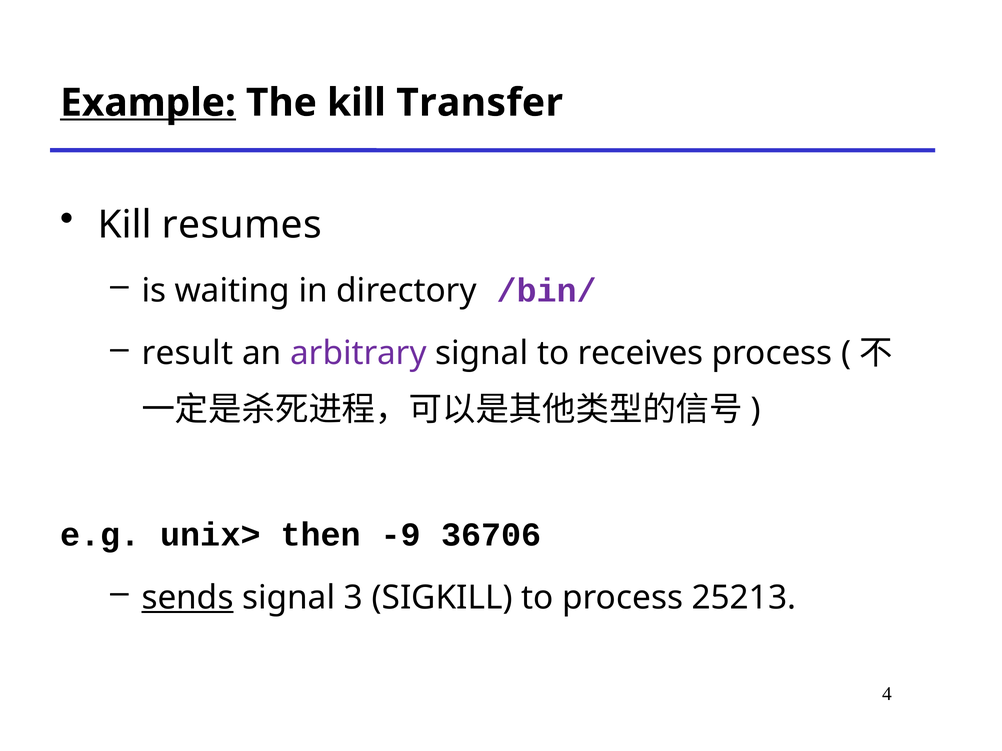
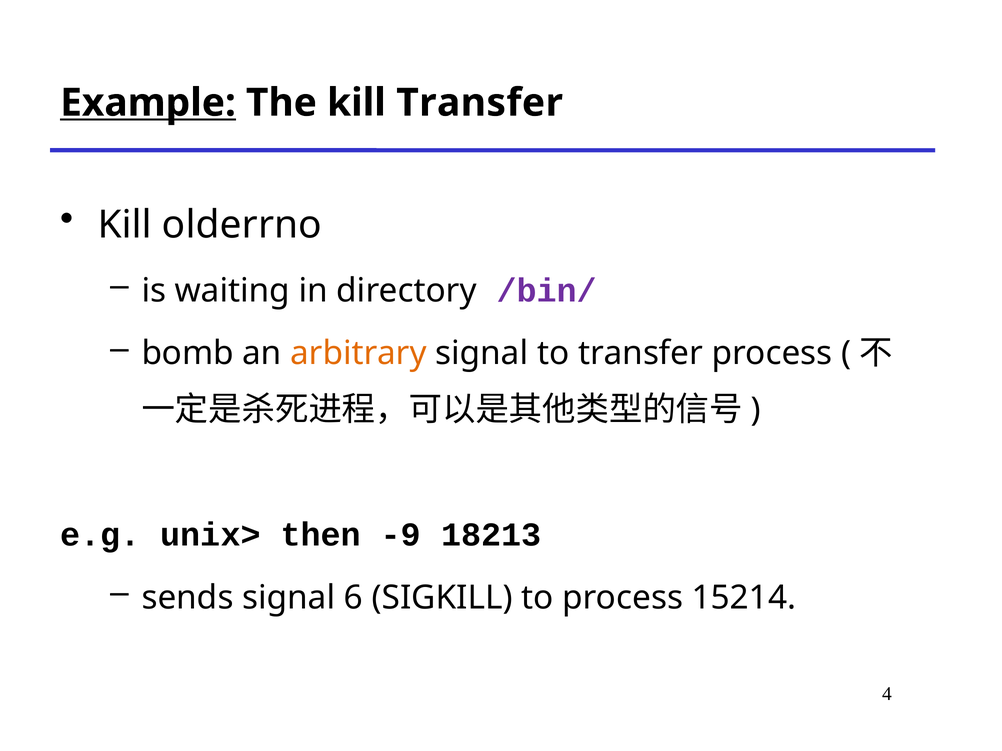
resumes: resumes -> olderrno (242, 225)
result: result -> bomb (188, 354)
arbitrary colour: purple -> orange (358, 354)
to receives: receives -> transfer (641, 354)
36706: 36706 -> 18213 (491, 535)
sends underline: present -> none (188, 598)
3: 3 -> 6 (353, 598)
25213: 25213 -> 15214 (744, 598)
